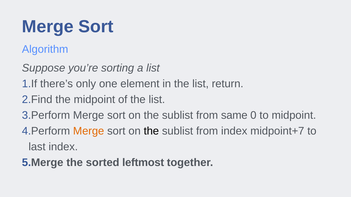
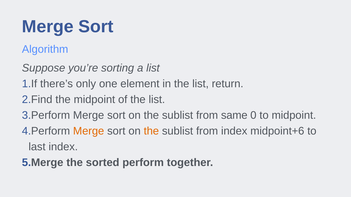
the colour: black -> orange (151, 131)
midpoint+7: midpoint+7 -> midpoint+6 (277, 131)
leftmost: leftmost -> perform (143, 163)
